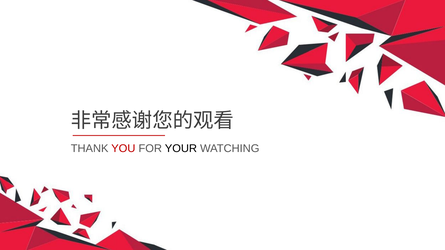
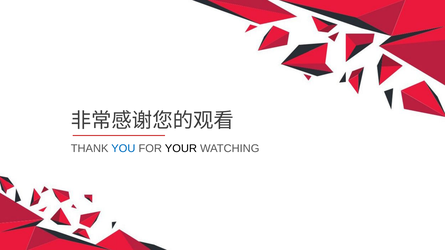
YOU colour: red -> blue (123, 149)
